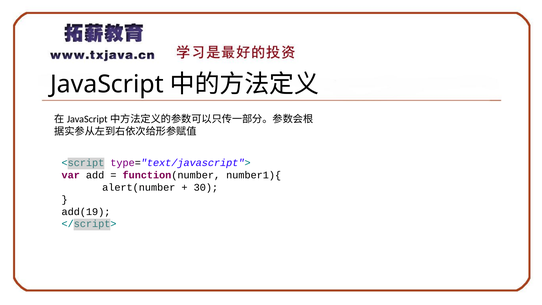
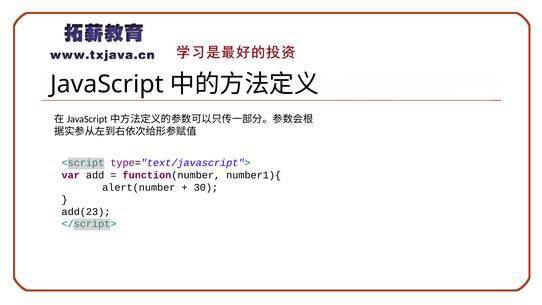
add(19: add(19 -> add(23 (86, 212)
